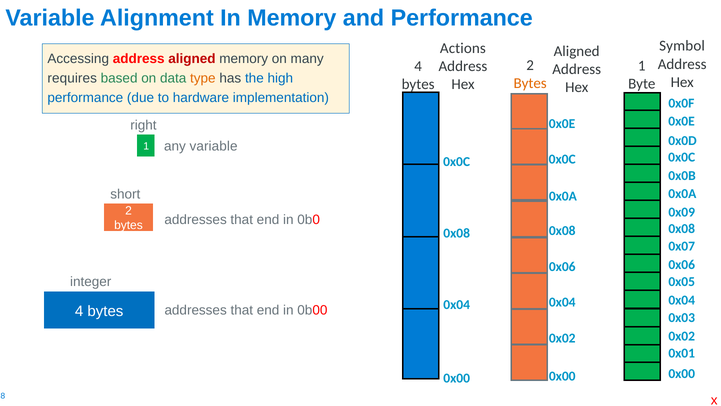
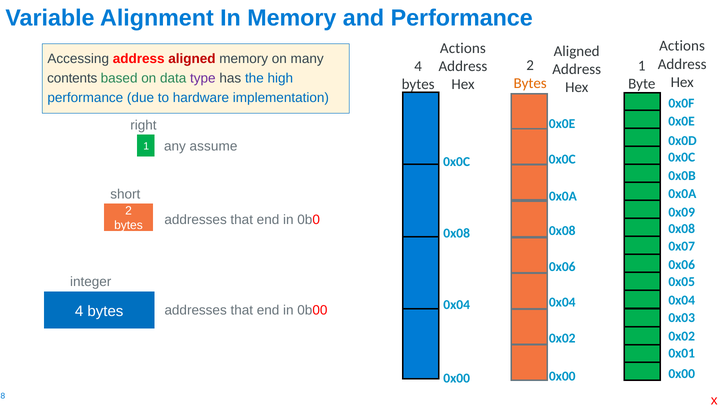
Symbol: Symbol -> Actions (682, 46)
requires: requires -> contents (72, 78)
type colour: orange -> purple (203, 78)
any variable: variable -> assume (214, 146)
